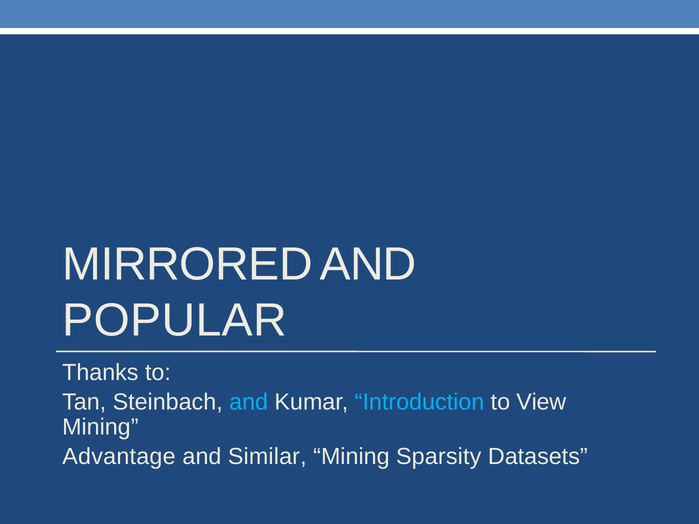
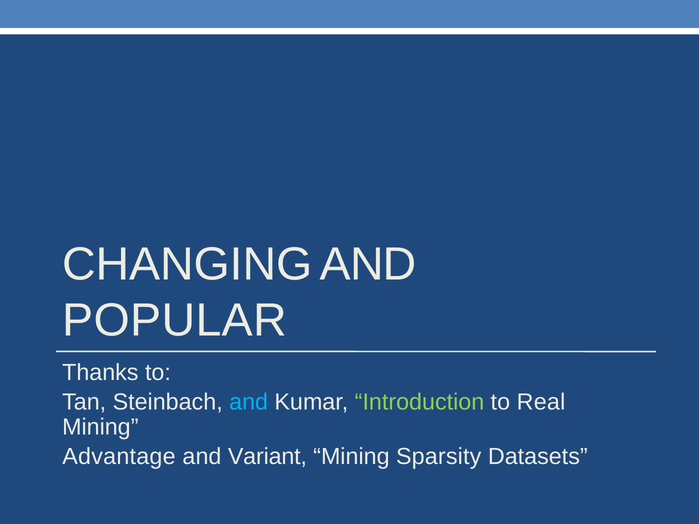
MIRRORED: MIRRORED -> CHANGING (187, 265)
Introduction colour: light blue -> light green (419, 402)
View: View -> Real (541, 402)
Similar: Similar -> Variant (267, 457)
